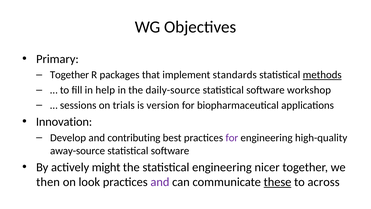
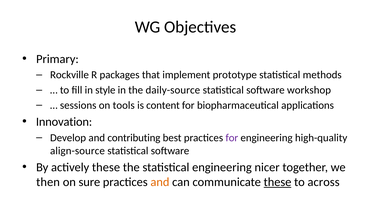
Together: Together -> Rockville (69, 75)
standards: standards -> prototype (235, 75)
methods underline: present -> none (322, 75)
help: help -> style (105, 90)
trials: trials -> tools (124, 105)
version: version -> content (163, 105)
away-source: away-source -> align-source (77, 151)
actively might: might -> these (106, 167)
look: look -> sure (89, 182)
and colour: purple -> orange (160, 182)
